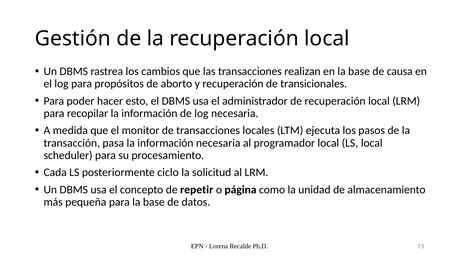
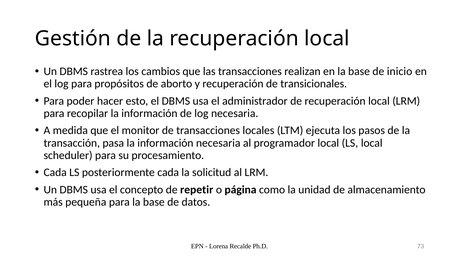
causa: causa -> inicio (400, 71)
posteriormente ciclo: ciclo -> cada (168, 173)
